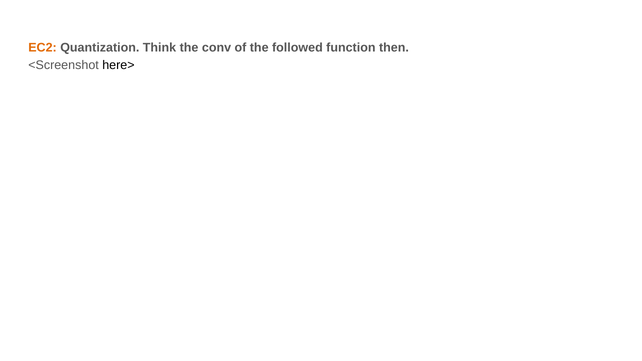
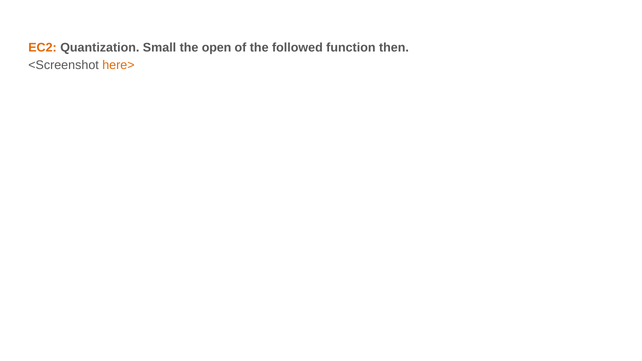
Think: Think -> Small (160, 48)
conv: conv -> open (217, 48)
here> colour: black -> orange (118, 65)
